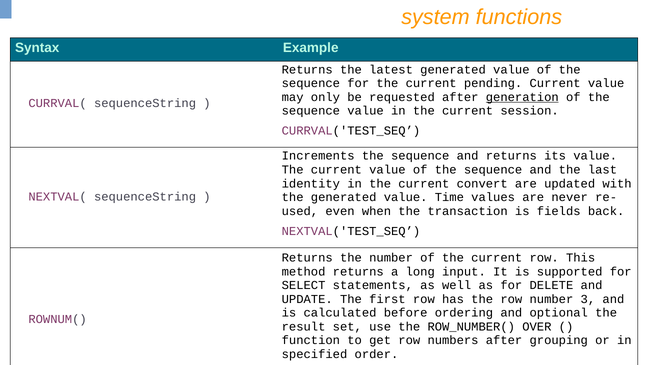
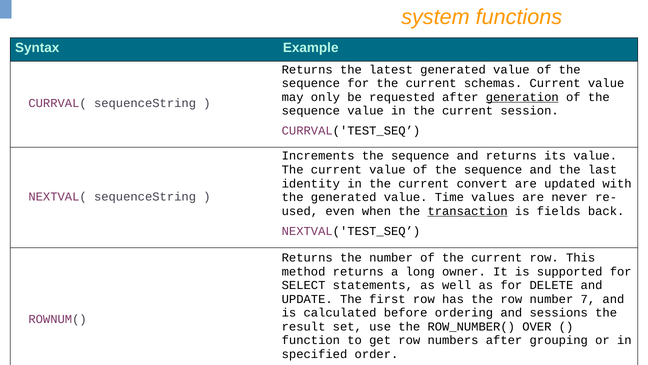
pending: pending -> schemas (493, 83)
transaction underline: none -> present (468, 211)
input: input -> owner (464, 271)
3: 3 -> 7 (588, 299)
optional: optional -> sessions (559, 312)
